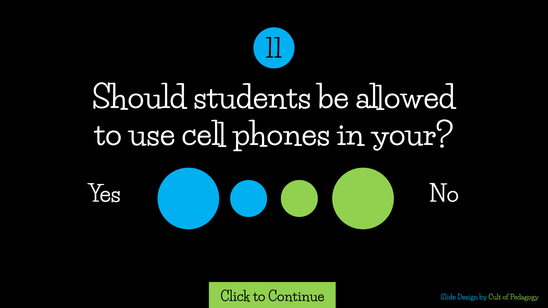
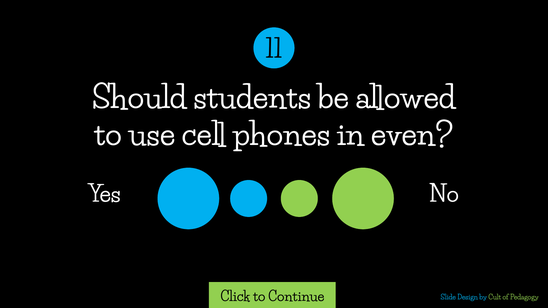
your: your -> even (412, 135)
